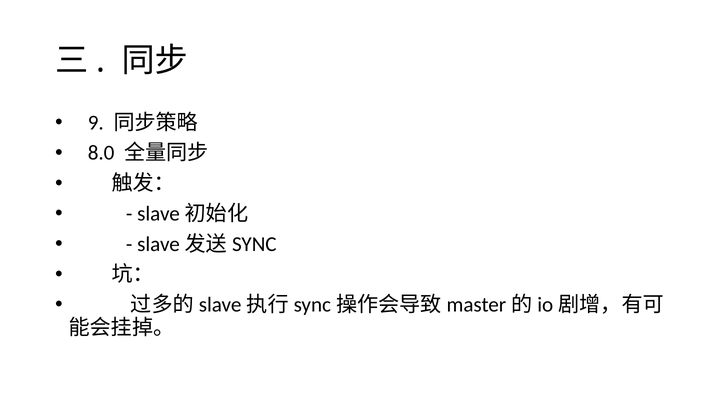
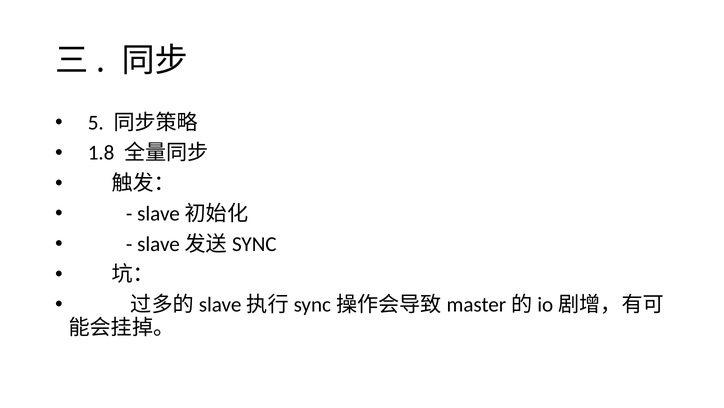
9: 9 -> 5 (96, 122)
8.0: 8.0 -> 1.8 (101, 153)
